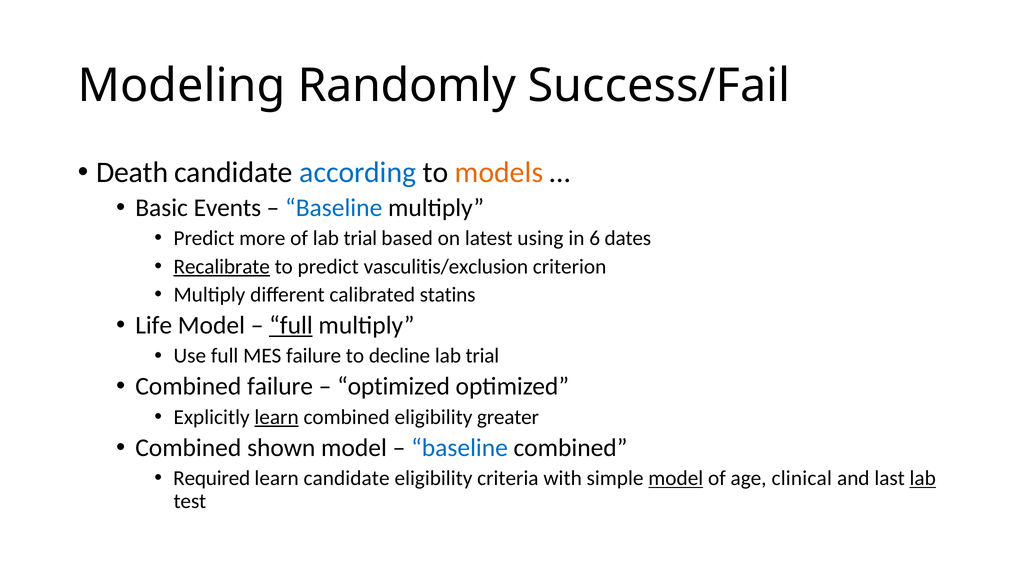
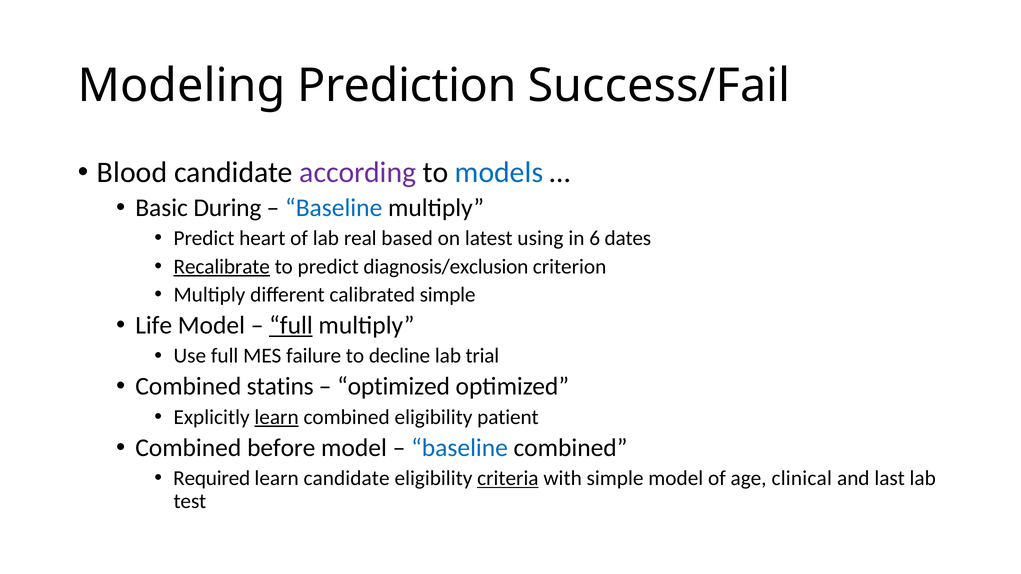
Randomly: Randomly -> Prediction (407, 86)
Death: Death -> Blood (132, 173)
according colour: blue -> purple (358, 173)
models colour: orange -> blue (499, 173)
Events: Events -> During (227, 208)
more: more -> heart (262, 238)
of lab trial: trial -> real (360, 238)
vasculitis/exclusion: vasculitis/exclusion -> diagnosis/exclusion (446, 267)
calibrated statins: statins -> simple (448, 295)
Combined failure: failure -> statins (280, 387)
greater: greater -> patient (508, 417)
shown: shown -> before (281, 448)
criteria underline: none -> present (508, 478)
model underline: present -> none (676, 478)
lab underline: present -> none (923, 478)
